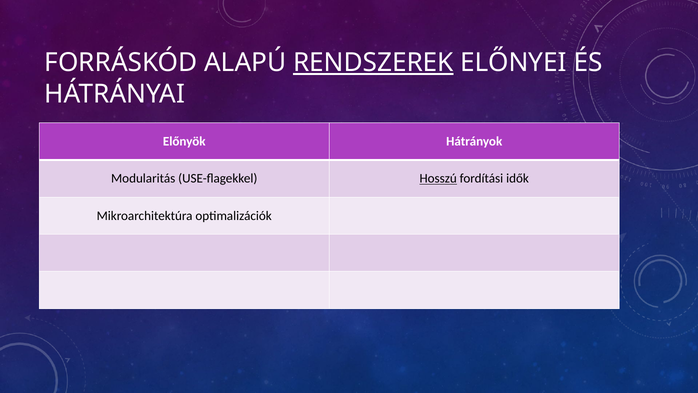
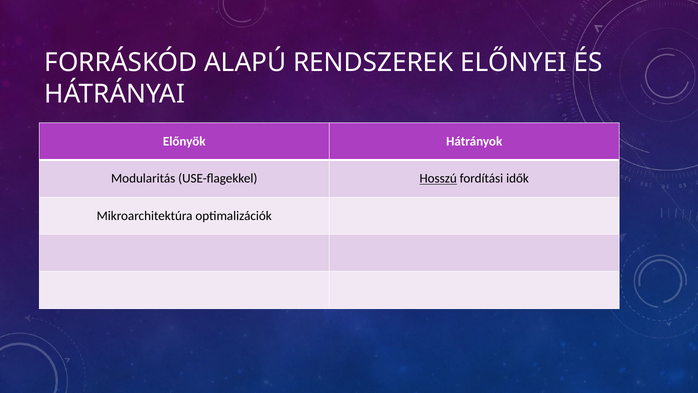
RENDSZEREK underline: present -> none (373, 63)
